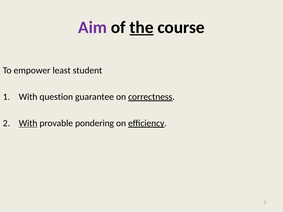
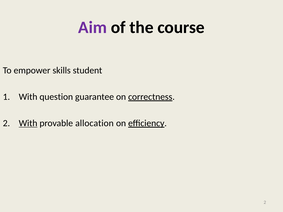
the underline: present -> none (142, 27)
empower least: least -> skills (62, 70)
pondering: pondering -> allocation (94, 123)
